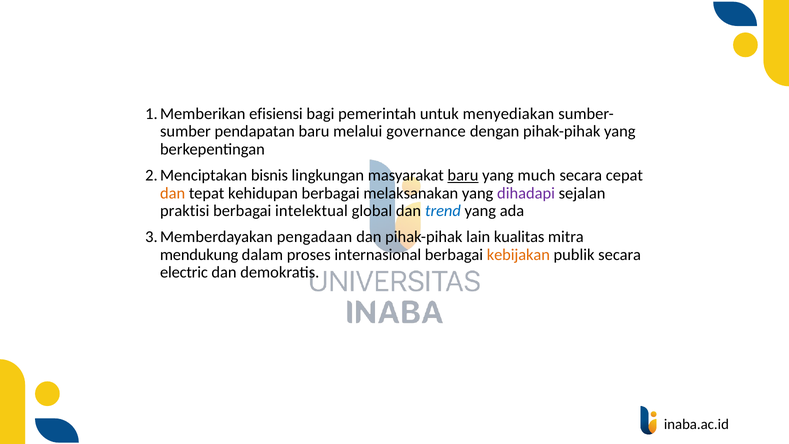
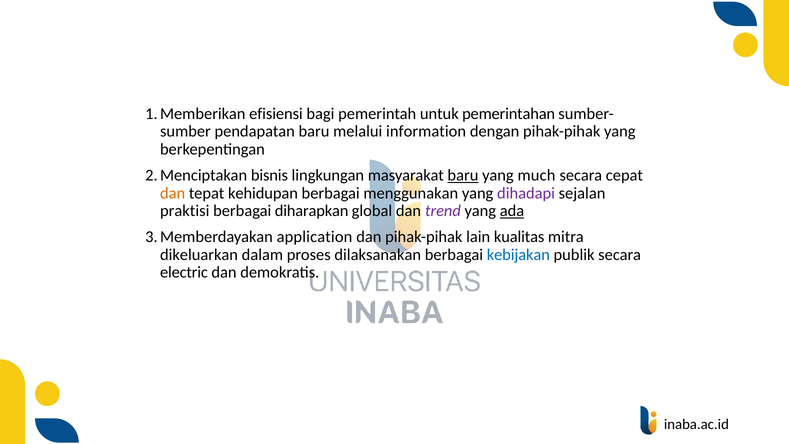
menyediakan: menyediakan -> pemerintahan (509, 114)
governance: governance -> information (426, 132)
melaksanakan: melaksanakan -> menggunakan (411, 193)
intelektual: intelektual -> diharapkan (312, 211)
trend colour: blue -> purple (443, 211)
ada underline: none -> present (512, 211)
pengadaan: pengadaan -> application (315, 237)
mendukung: mendukung -> dikeluarkan (199, 254)
internasional: internasional -> dilaksanakan (378, 254)
kebijakan colour: orange -> blue (518, 254)
